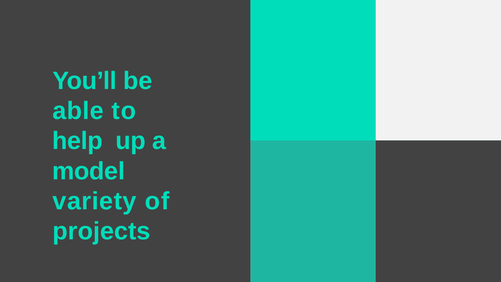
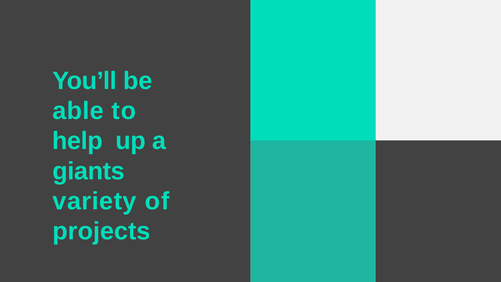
model: model -> giants (89, 171)
